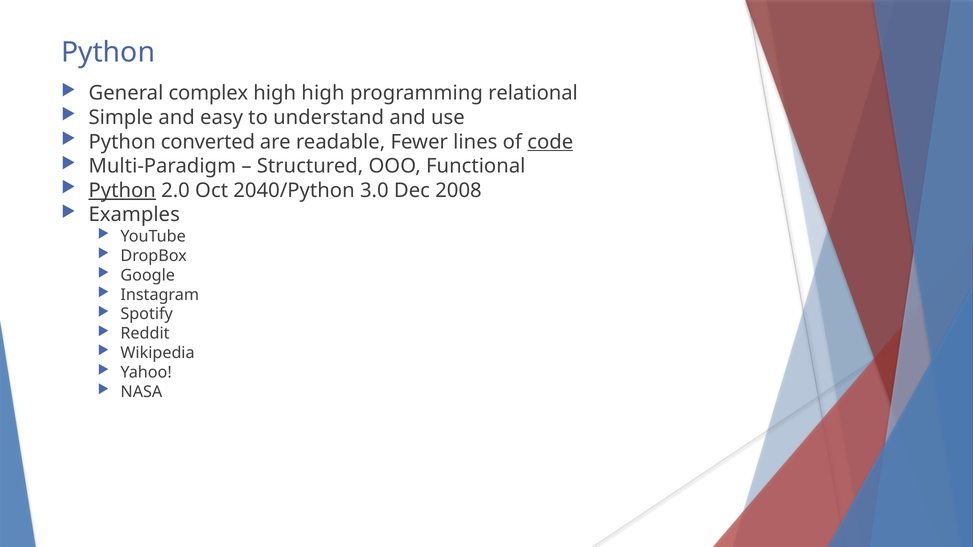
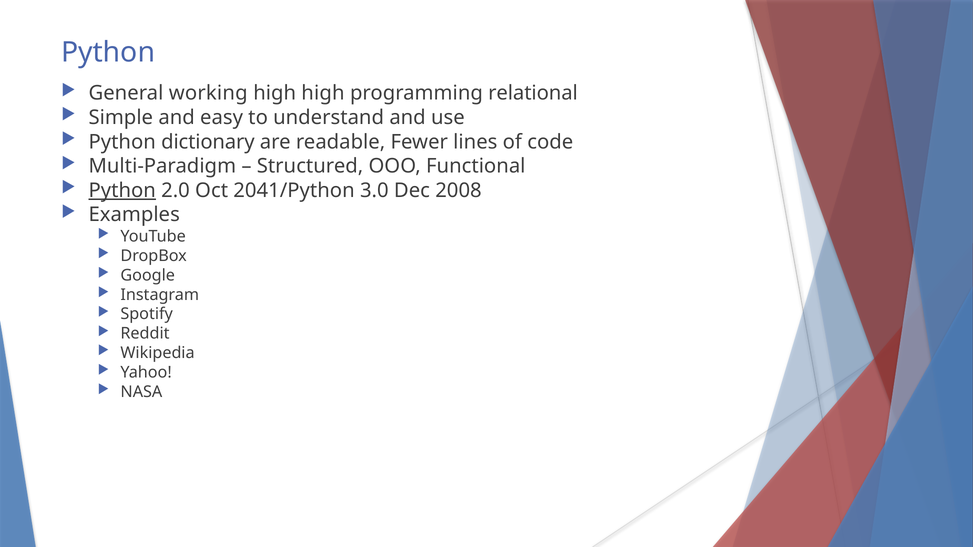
complex: complex -> working (208, 93)
converted: converted -> dictionary (208, 142)
code underline: present -> none (550, 142)
2040/Python: 2040/Python -> 2041/Python (294, 191)
